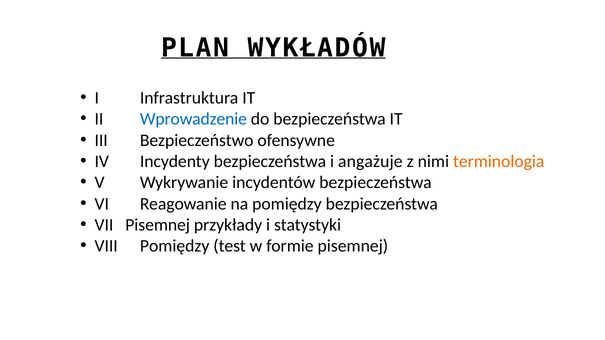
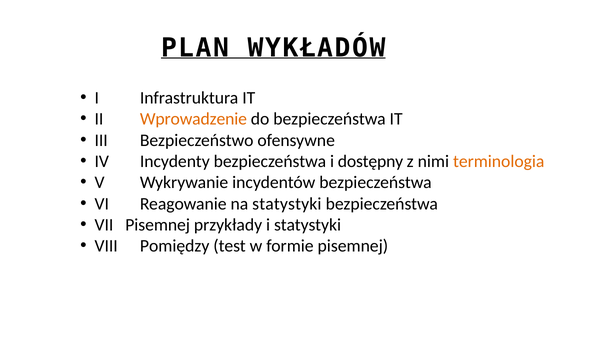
Wprowadzenie colour: blue -> orange (193, 119)
angażuje: angażuje -> dostępny (371, 162)
na pomiędzy: pomiędzy -> statystyki (287, 204)
